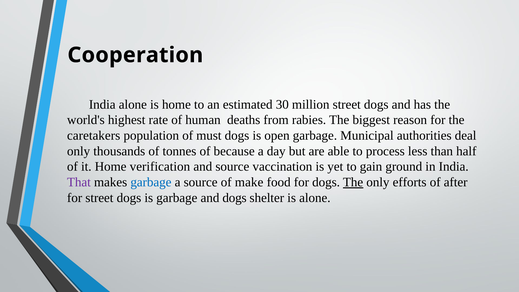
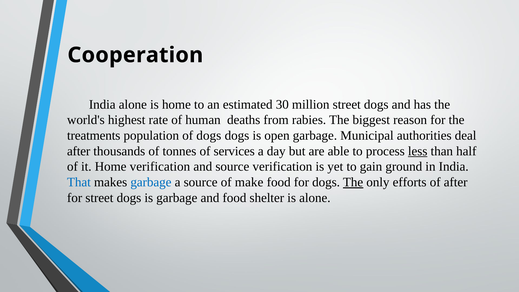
caretakers: caretakers -> treatments (94, 136)
of must: must -> dogs (209, 136)
only: only -> after (79, 151)
because: because -> services (234, 151)
less underline: none -> present (418, 151)
source vaccination: vaccination -> verification (282, 167)
That colour: purple -> blue (79, 182)
and dogs: dogs -> food (234, 198)
